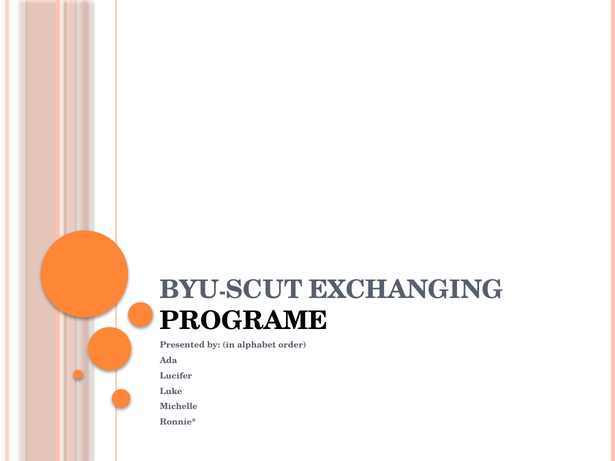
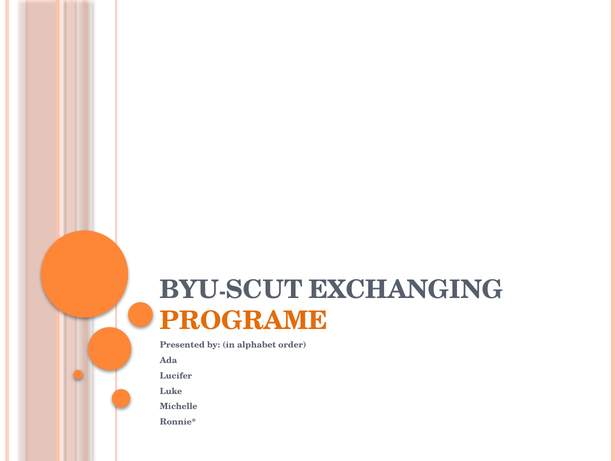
PROGRAME colour: black -> orange (244, 321)
